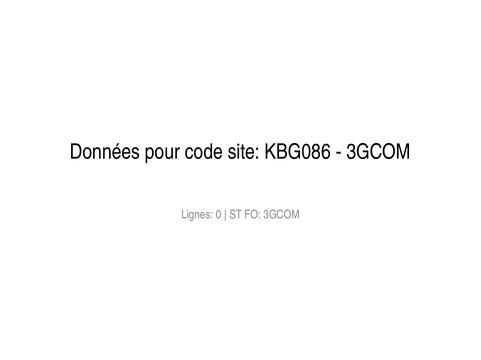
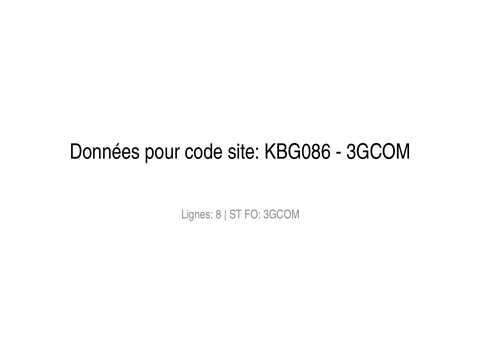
0: 0 -> 8 (219, 215)
